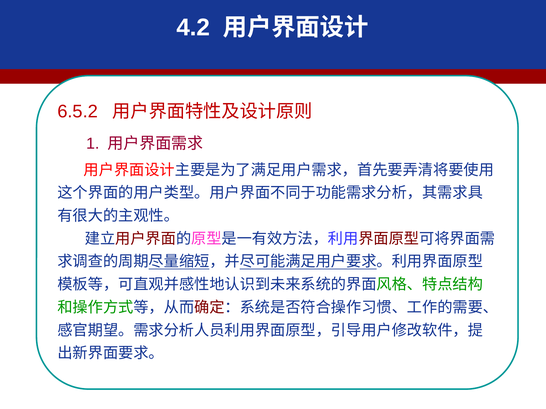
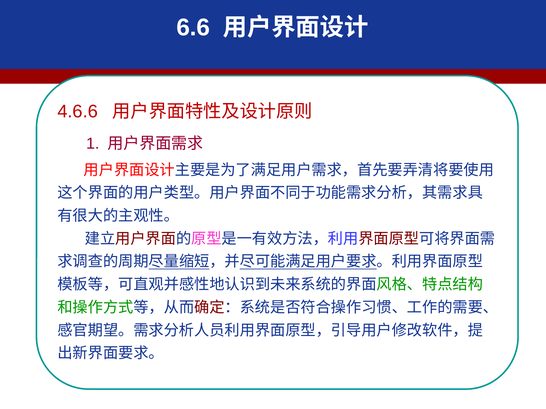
4.2: 4.2 -> 6.6 (193, 28)
6.5.2: 6.5.2 -> 4.6.6 (78, 112)
